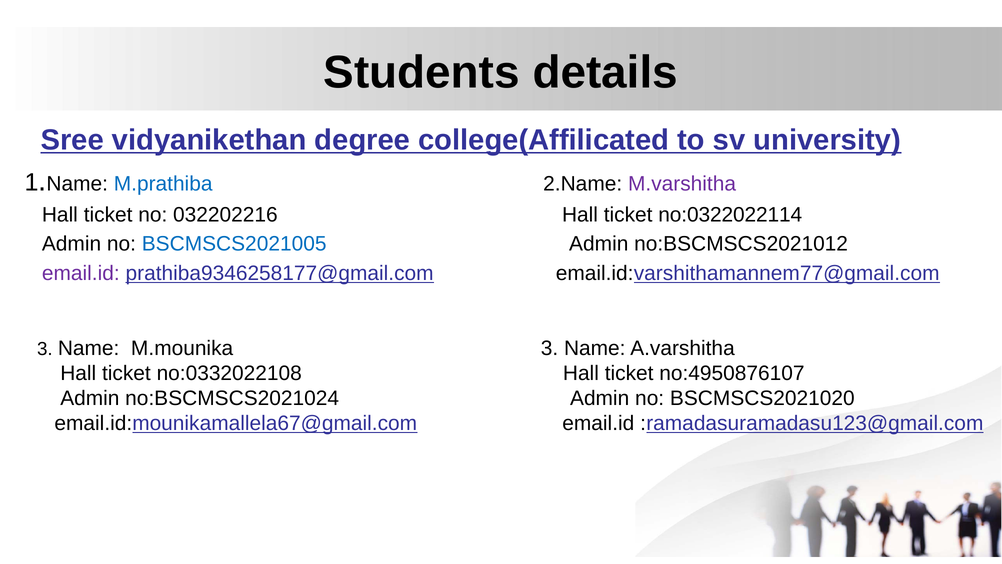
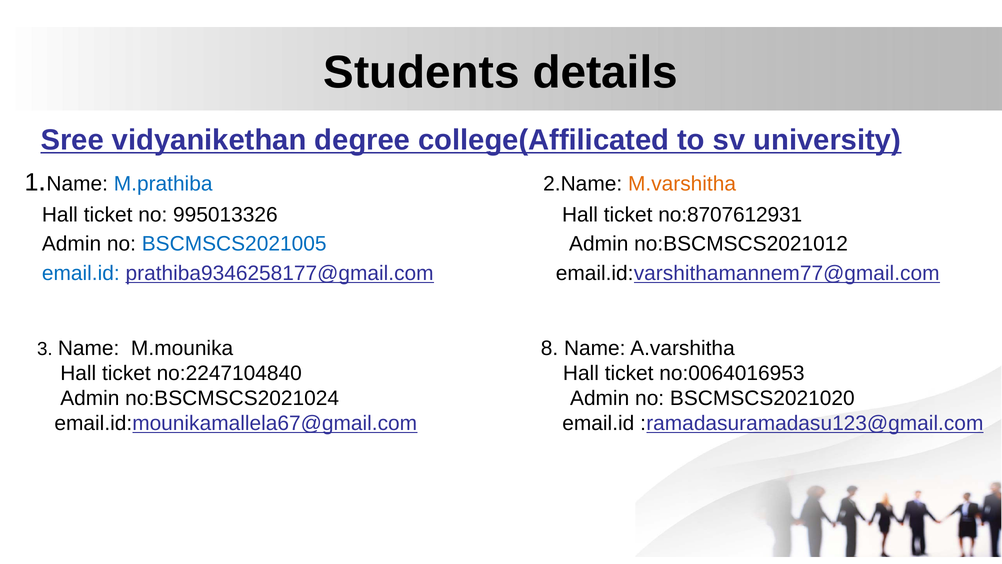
M.varshitha colour: purple -> orange (682, 184)
032202216: 032202216 -> 995013326 (225, 215)
no:0322022114: no:0322022114 -> no:8707612931 (730, 215)
email.id colour: purple -> blue (81, 273)
M.mounika 3: 3 -> 8 (549, 348)
no:0332022108: no:0332022108 -> no:2247104840 (229, 373)
no:4950876107: no:4950876107 -> no:0064016953 (732, 373)
